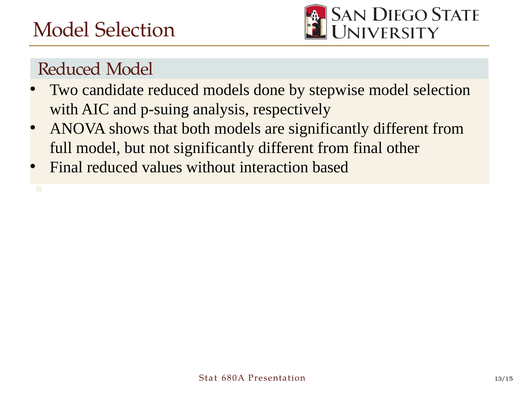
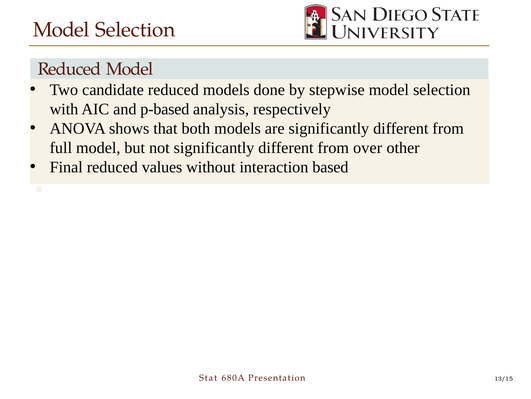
p-suing: p-suing -> p-based (165, 109)
from final: final -> over (368, 148)
